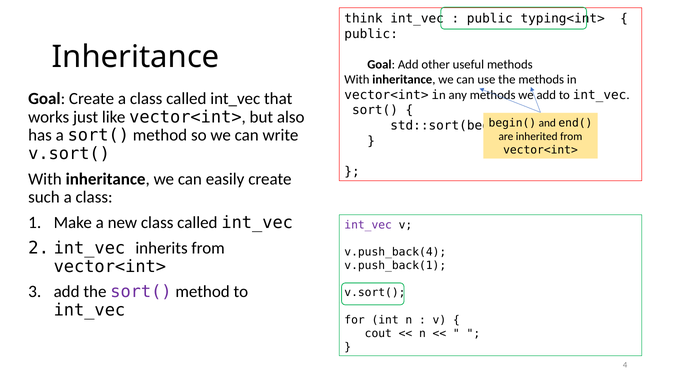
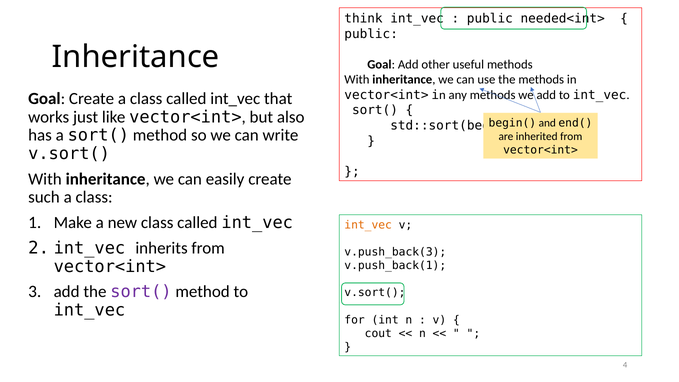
typing<int>: typing<int> -> needed<int> (563, 19)
int_vec colour: purple -> orange (368, 225)
v.push_back(4: v.push_back(4 -> v.push_back(3 (395, 252)
